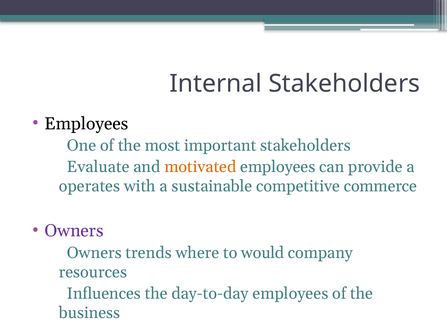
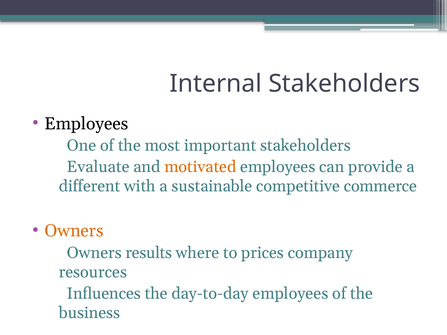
operates: operates -> different (90, 186)
Owners colour: purple -> orange (74, 231)
trends: trends -> results (149, 253)
would: would -> prices (263, 253)
